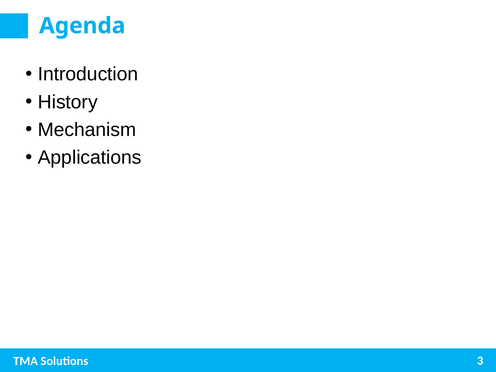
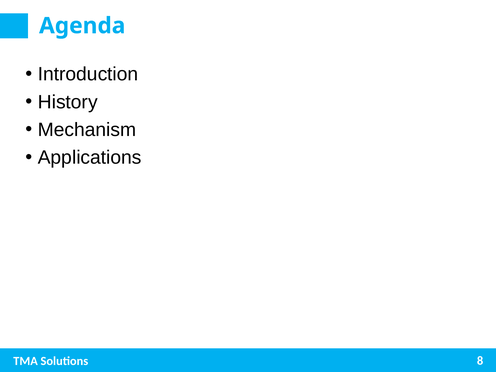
3: 3 -> 8 (480, 361)
